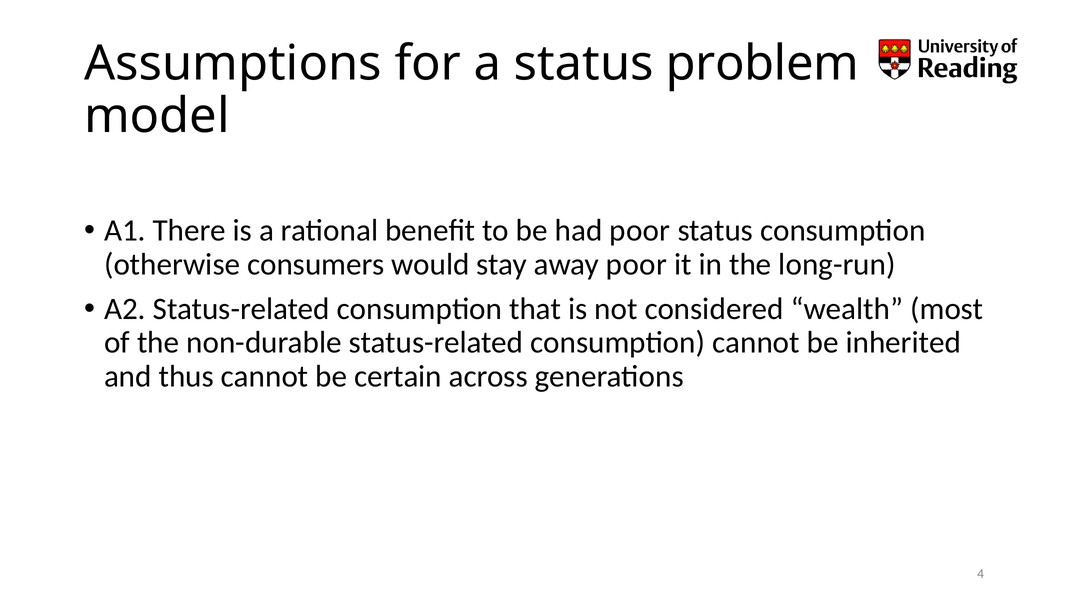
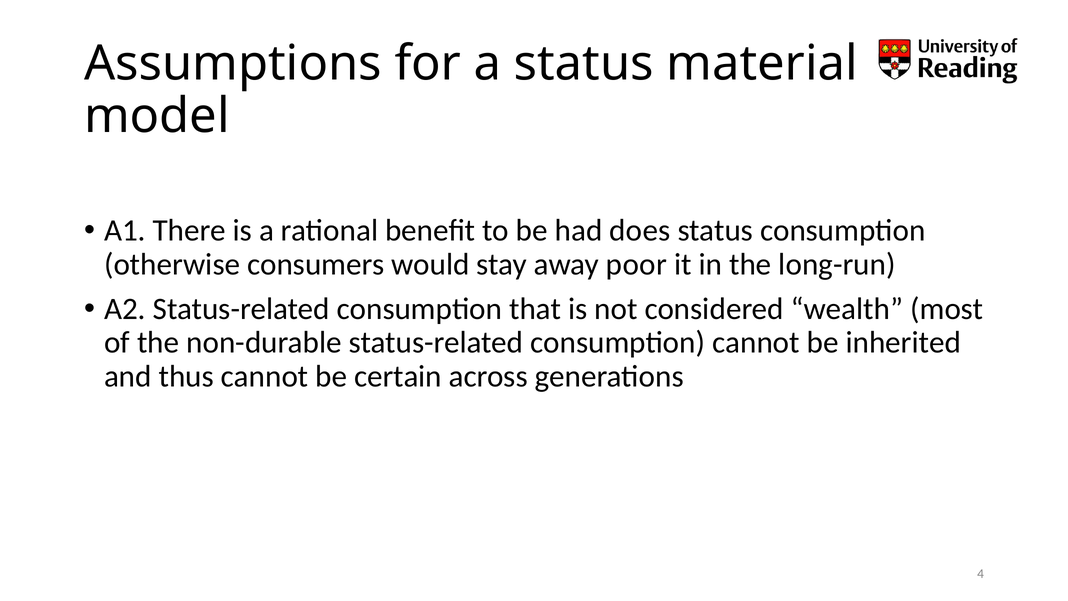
problem: problem -> material (762, 63)
had poor: poor -> does (640, 231)
